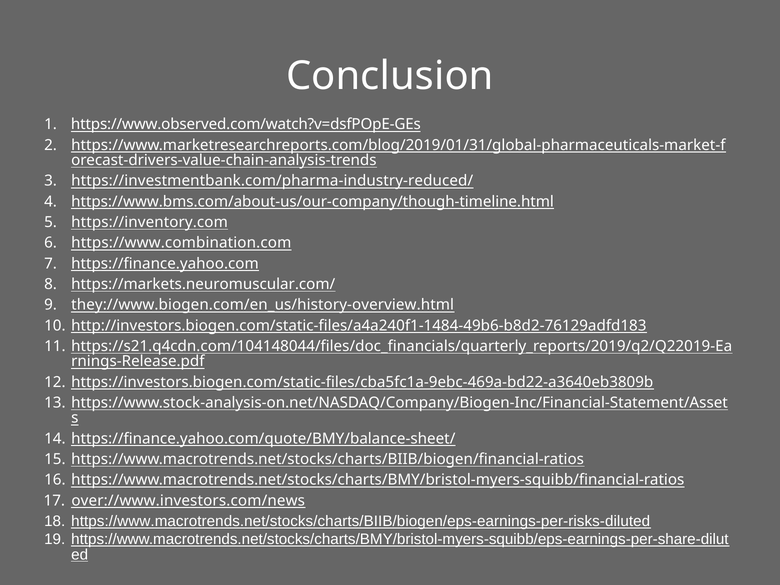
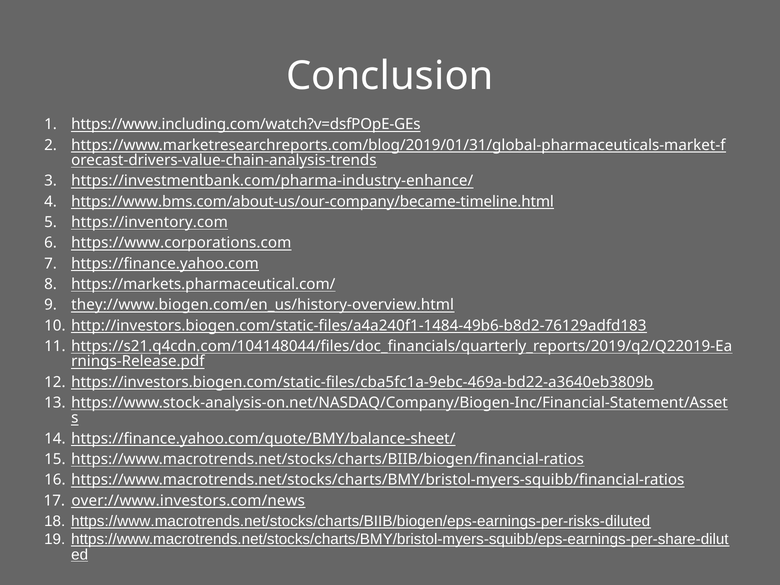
https://www.observed.com/watch?v=dsfPOpE-GEs: https://www.observed.com/watch?v=dsfPOpE-GEs -> https://www.including.com/watch?v=dsfPOpE-GEs (246, 124)
https://investmentbank.com/pharma-industry-reduced/: https://investmentbank.com/pharma-industry-reduced/ -> https://investmentbank.com/pharma-industry-enhance/ (272, 181)
https://www.bms.com/about-us/our-company/though-timeline.html: https://www.bms.com/about-us/our-company/though-timeline.html -> https://www.bms.com/about-us/our-company/became-timeline.html (313, 202)
https://www.combination.com: https://www.combination.com -> https://www.corporations.com (181, 243)
https://markets.neuromuscular.com/: https://markets.neuromuscular.com/ -> https://markets.pharmaceutical.com/ (203, 284)
